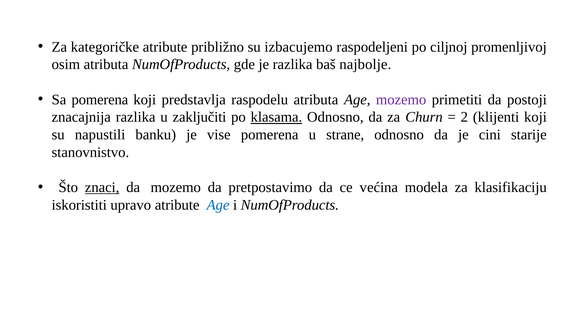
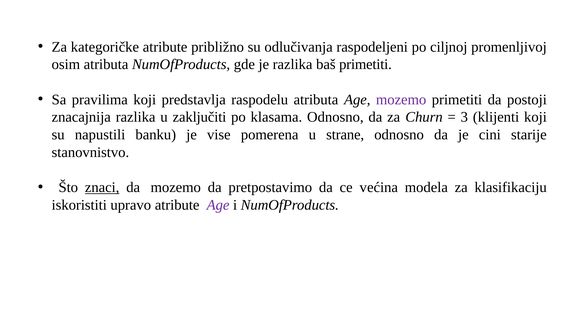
izbacujemo: izbacujemo -> odlučivanja (299, 47)
baš najbolje: najbolje -> primetiti (365, 65)
Sa pomerena: pomerena -> pravilima (100, 100)
klasama underline: present -> none (276, 117)
2: 2 -> 3 (464, 117)
Age colour: blue -> purple (218, 205)
